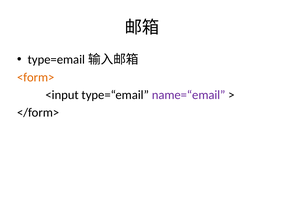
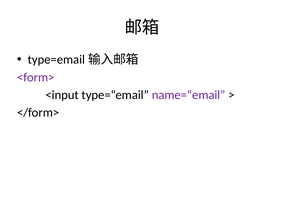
<form> colour: orange -> purple (36, 77)
